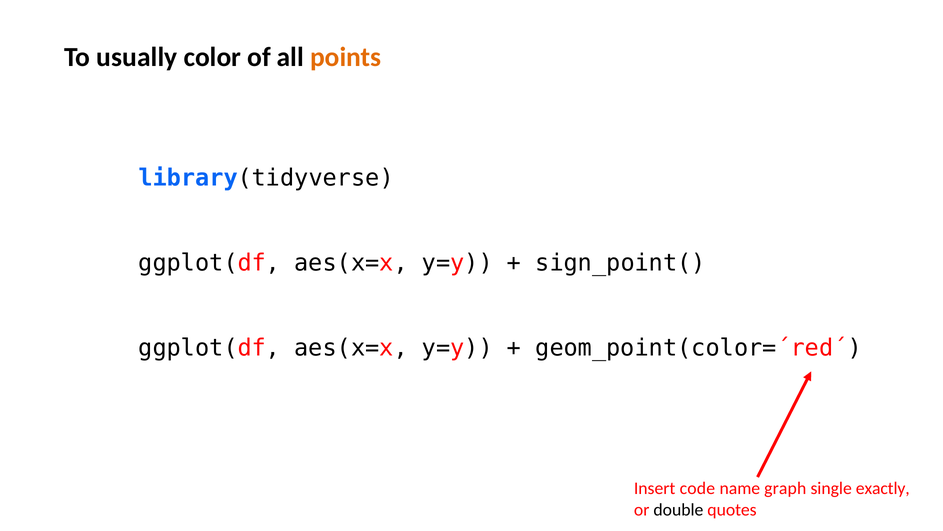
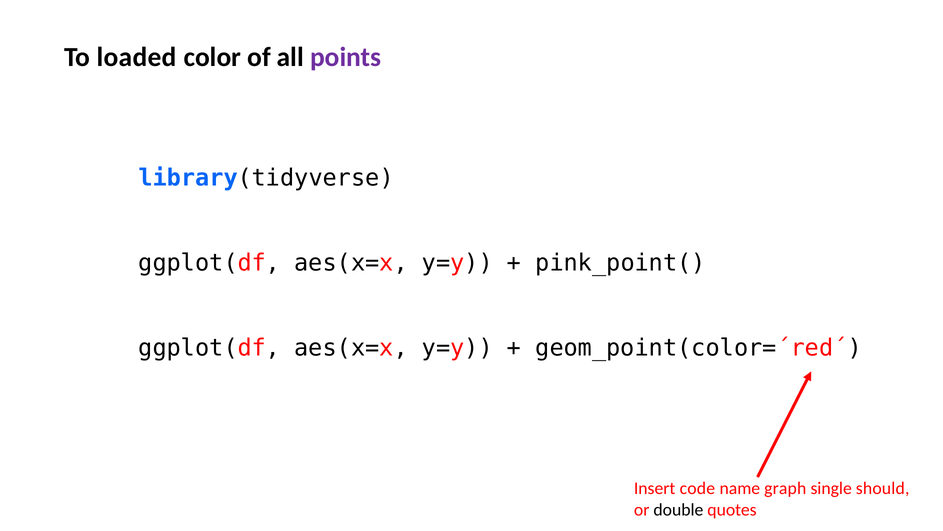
usually: usually -> loaded (137, 57)
points colour: orange -> purple (346, 57)
sign_point(: sign_point( -> pink_point( (621, 262)
exactly: exactly -> should (883, 488)
